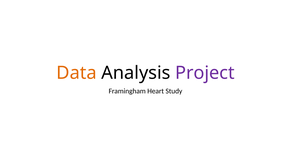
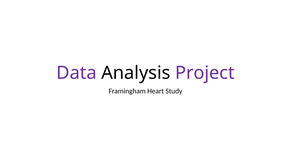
Data colour: orange -> purple (76, 73)
